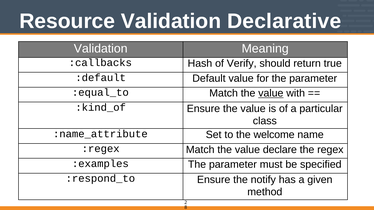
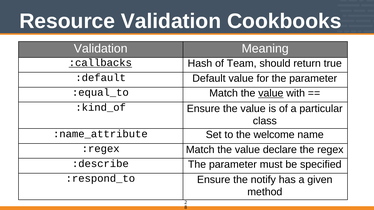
Declarative: Declarative -> Cookbooks (284, 21)
:callbacks underline: none -> present (100, 63)
Verify: Verify -> Team (242, 64)
:examples: :examples -> :describe (100, 164)
